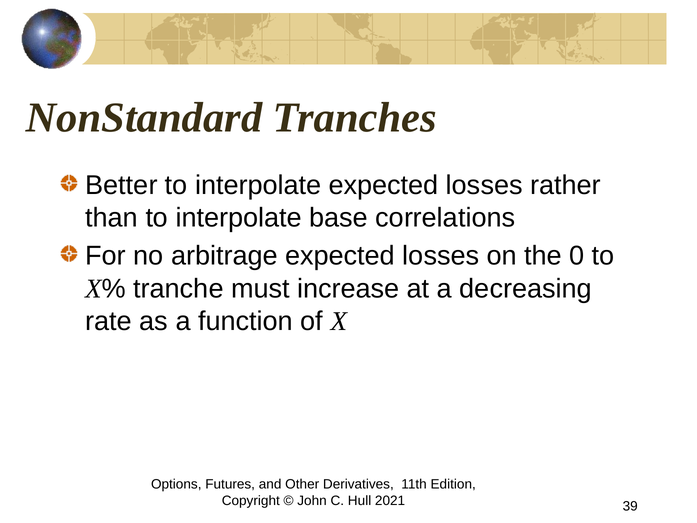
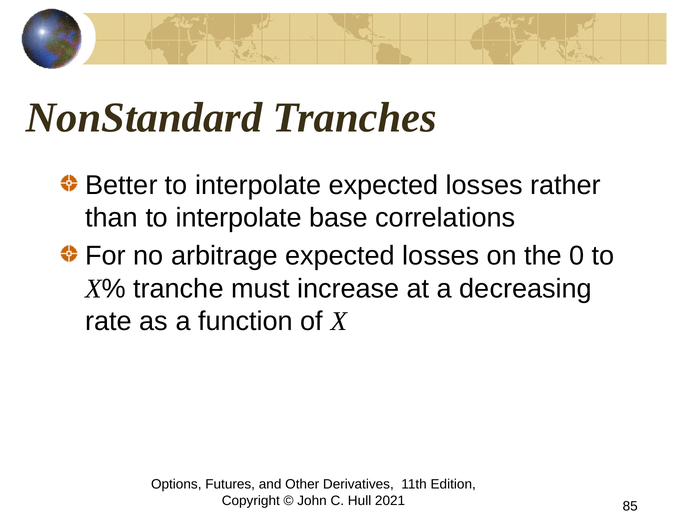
39: 39 -> 85 (630, 506)
